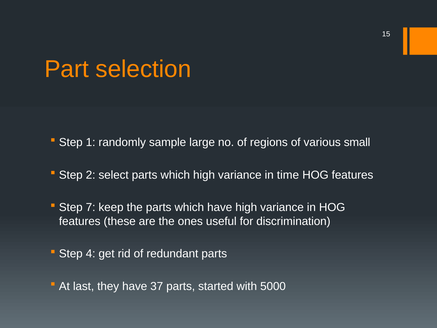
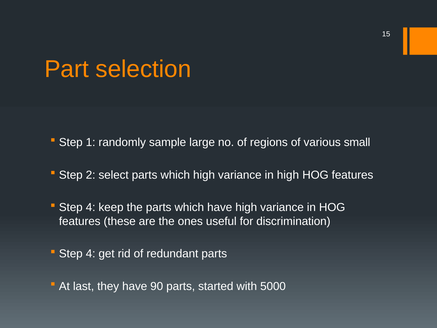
in time: time -> high (288, 175)
7: 7 -> 4 (91, 207)
37: 37 -> 90 (157, 286)
